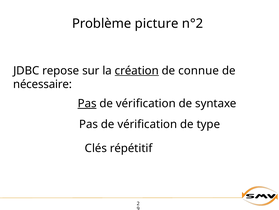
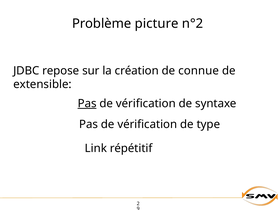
création underline: present -> none (137, 70)
nécessaire: nécessaire -> extensible (42, 84)
Clés: Clés -> Link (96, 148)
